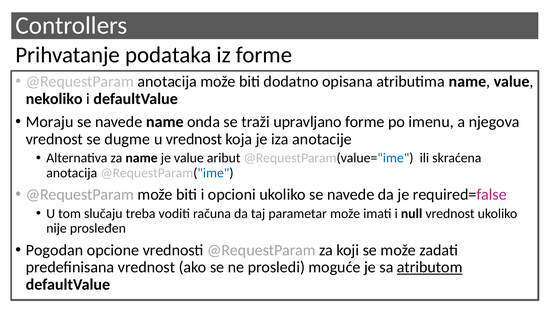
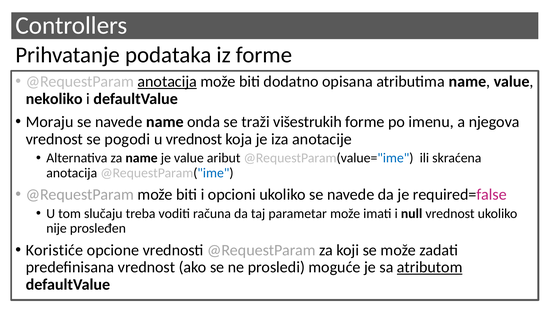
anotacija underline: none -> present (167, 82)
upravljano: upravljano -> višestrukih (308, 122)
dugme: dugme -> pogodi (127, 139)
Pogodan: Pogodan -> Koristiće (54, 250)
